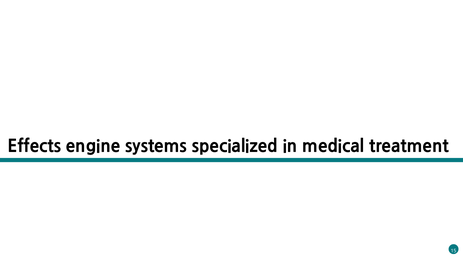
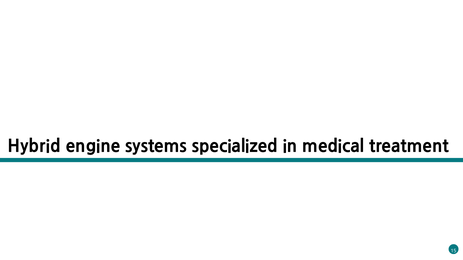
Effects: Effects -> Hybrid (34, 147)
